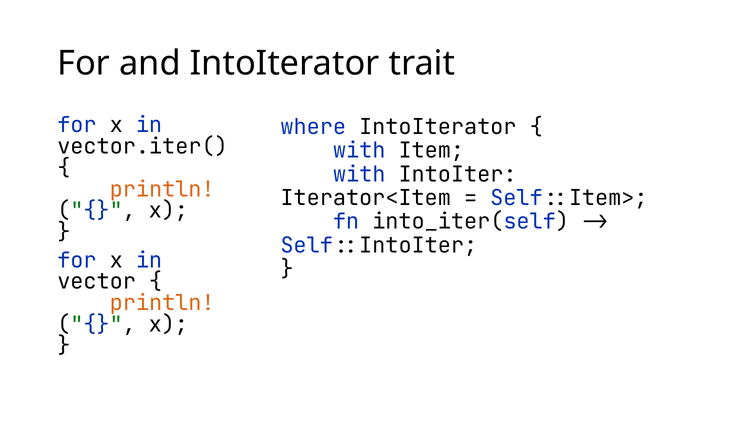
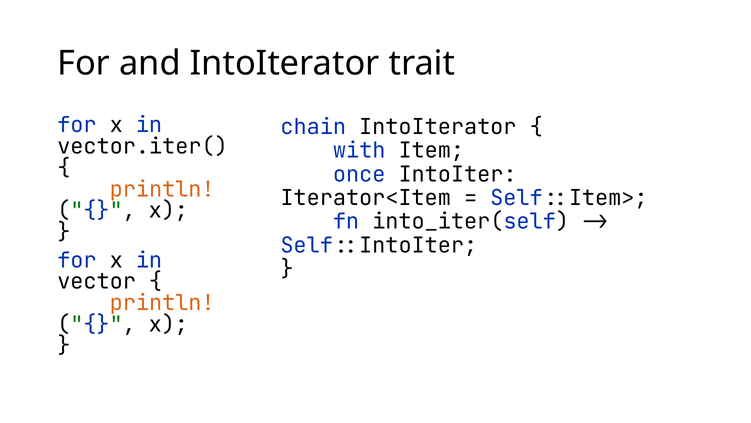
where: where -> chain (313, 127)
with: with -> once (359, 174)
